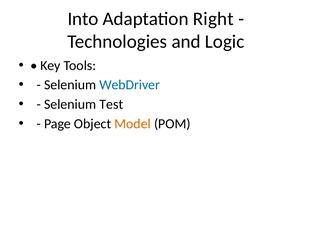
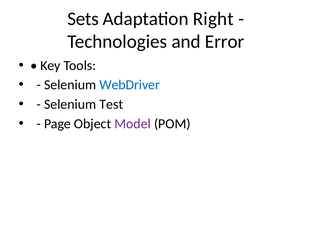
Into: Into -> Sets (83, 19)
Logic: Logic -> Error (225, 42)
Model colour: orange -> purple (133, 124)
